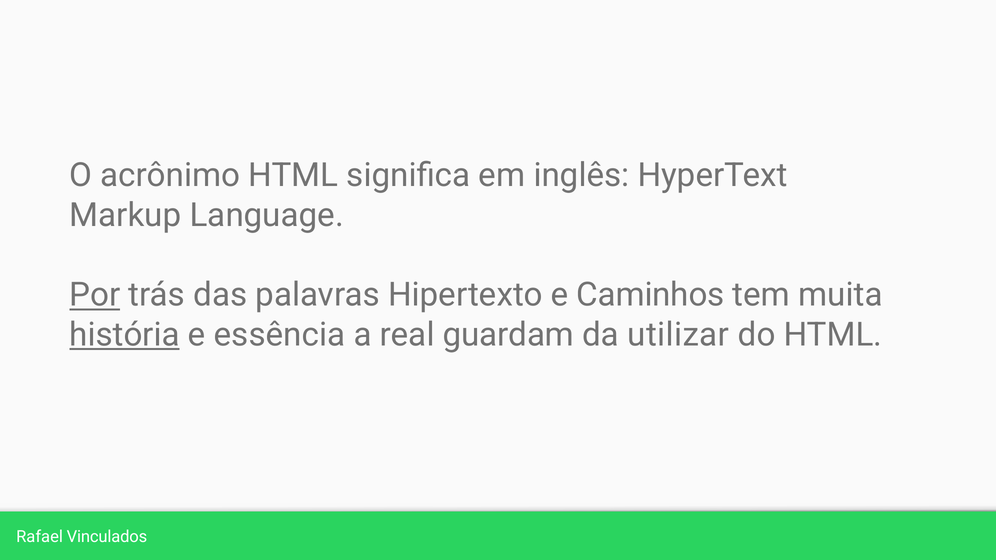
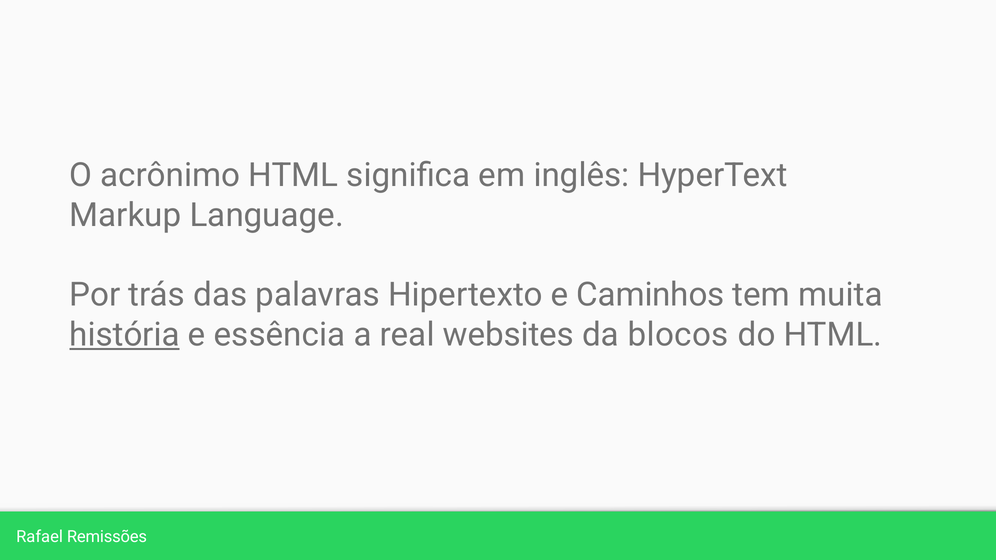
Por underline: present -> none (95, 295)
guardam: guardam -> websites (508, 335)
utilizar: utilizar -> blocos (678, 335)
Vinculados: Vinculados -> Remissões (107, 537)
